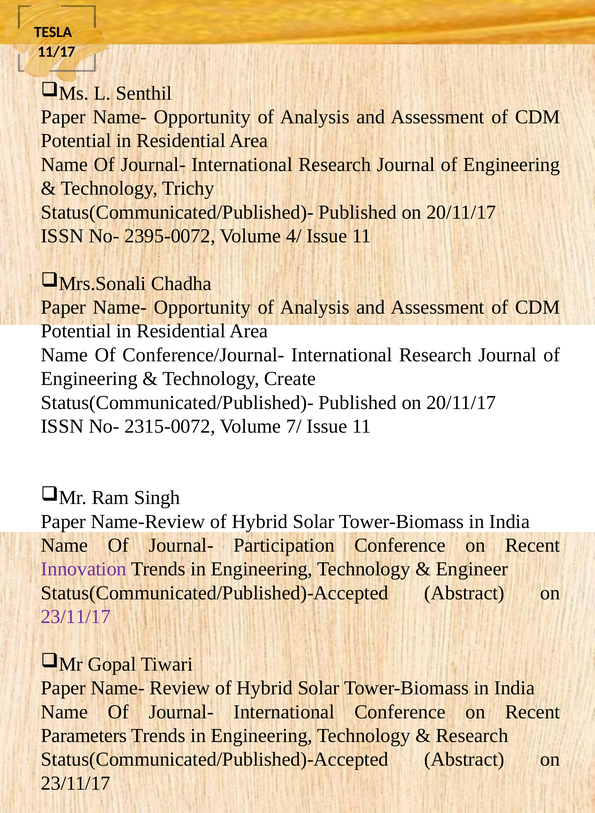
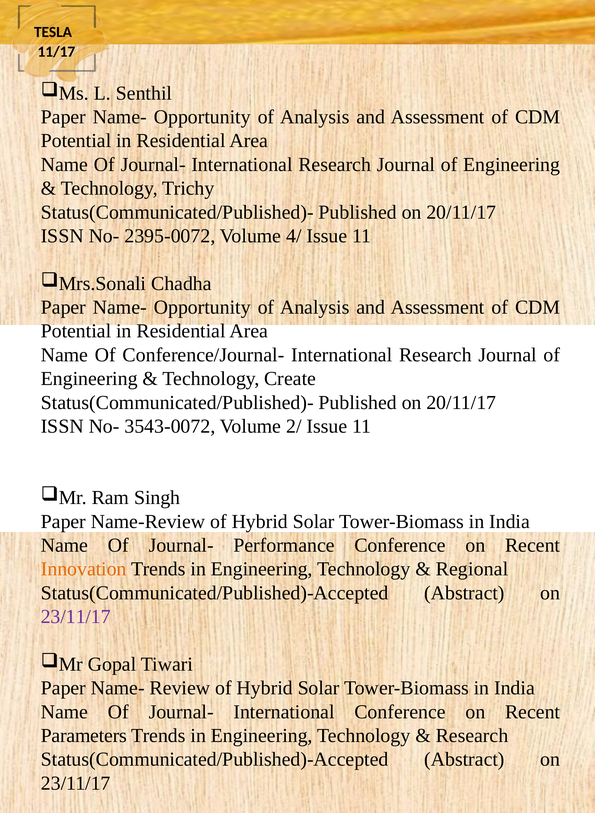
2315-0072: 2315-0072 -> 3543-0072 (170, 426)
7/: 7/ -> 2/ (294, 426)
Participation: Participation -> Performance (284, 545)
Innovation colour: purple -> orange (84, 569)
Engineer: Engineer -> Regional (472, 569)
